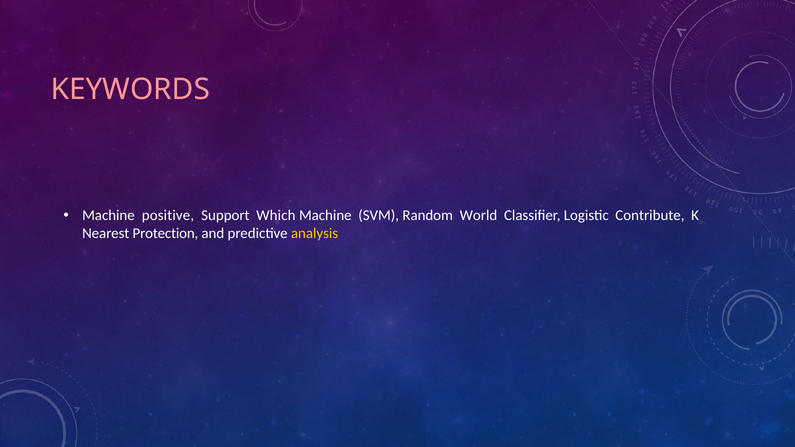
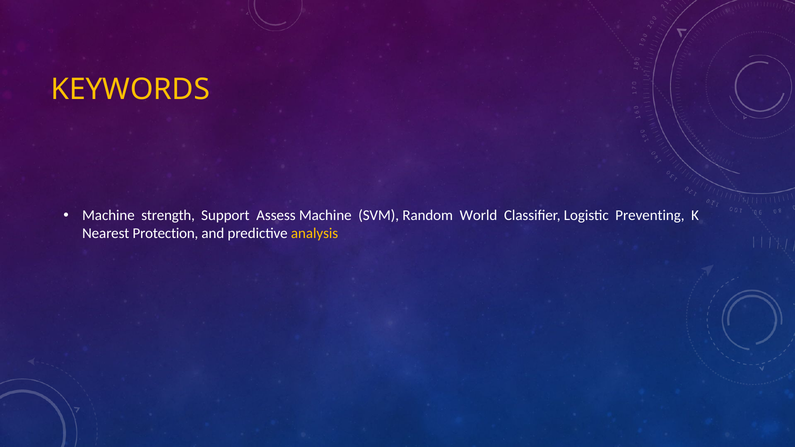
KEYWORDS colour: pink -> yellow (130, 89)
positive: positive -> strength (168, 216)
Which: Which -> Assess (276, 216)
Contribute: Contribute -> Preventing (650, 216)
